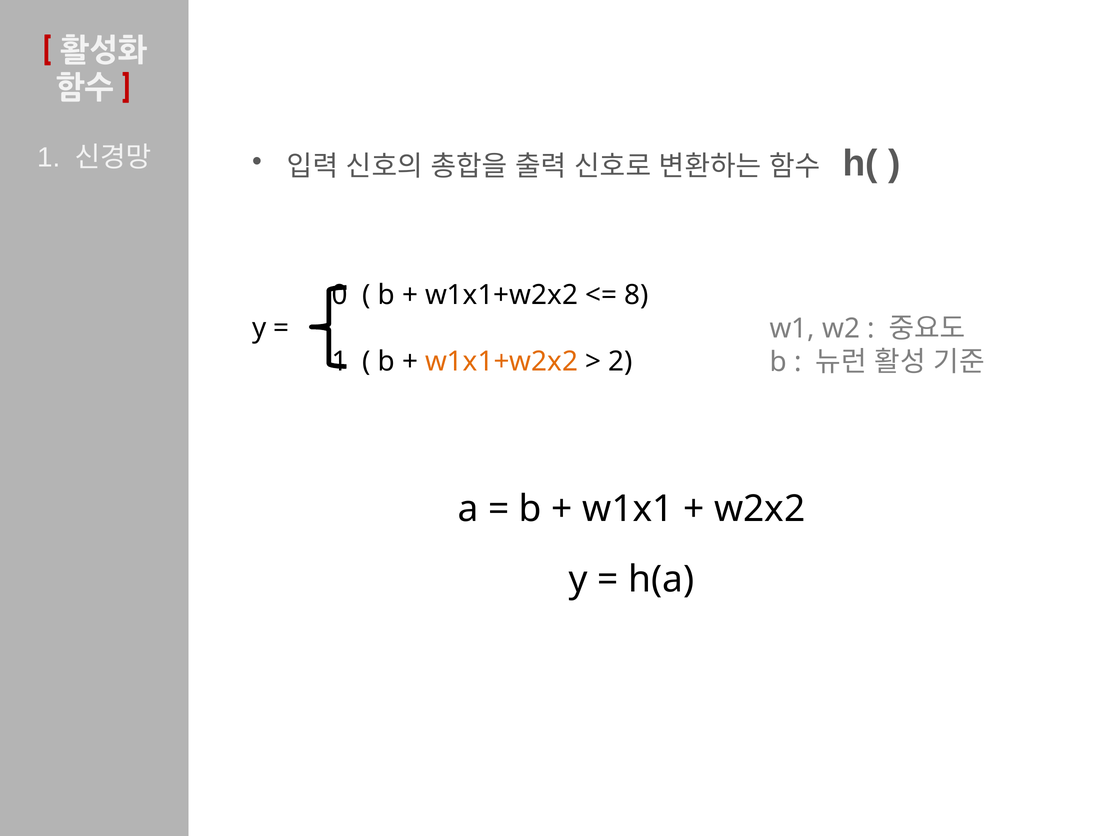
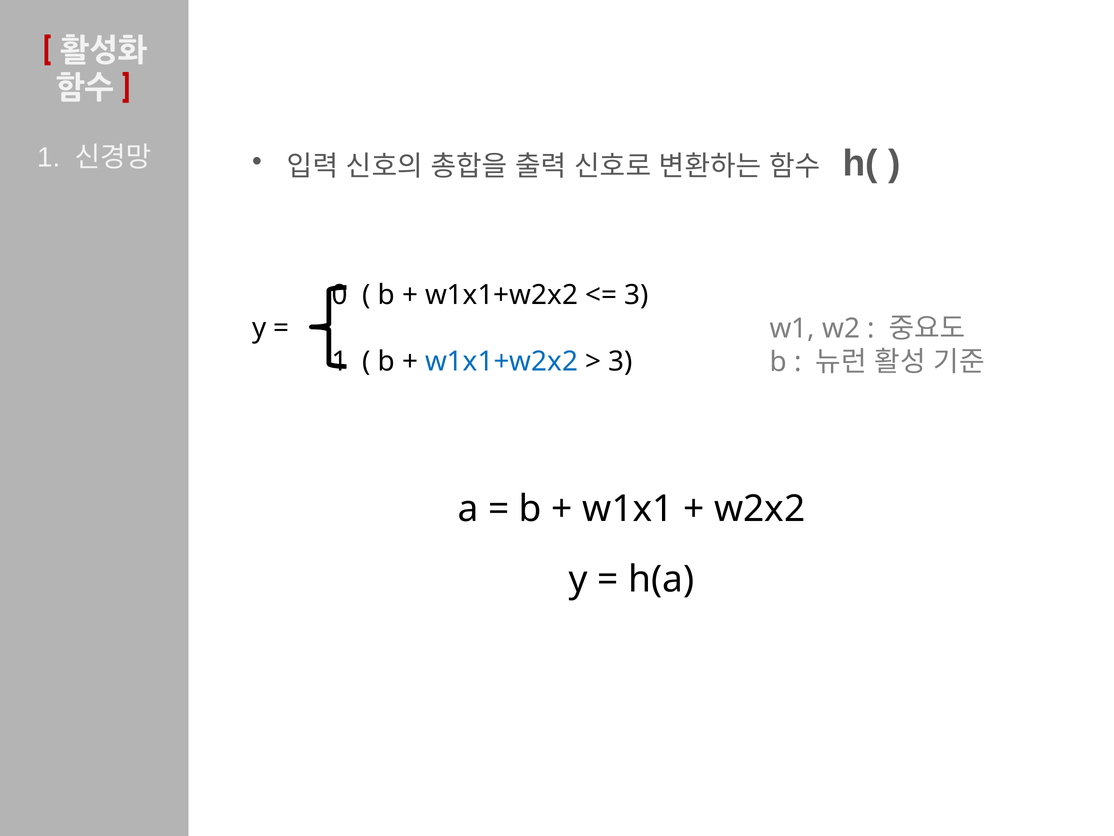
8: 8 -> 3 (636, 295)
w1x1+w2x2 colour: orange -> blue (502, 361)
2: 2 -> 3 (620, 361)
